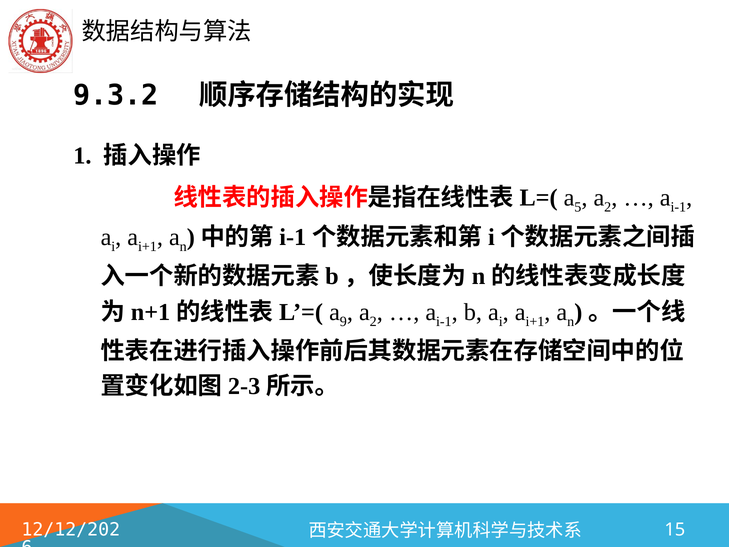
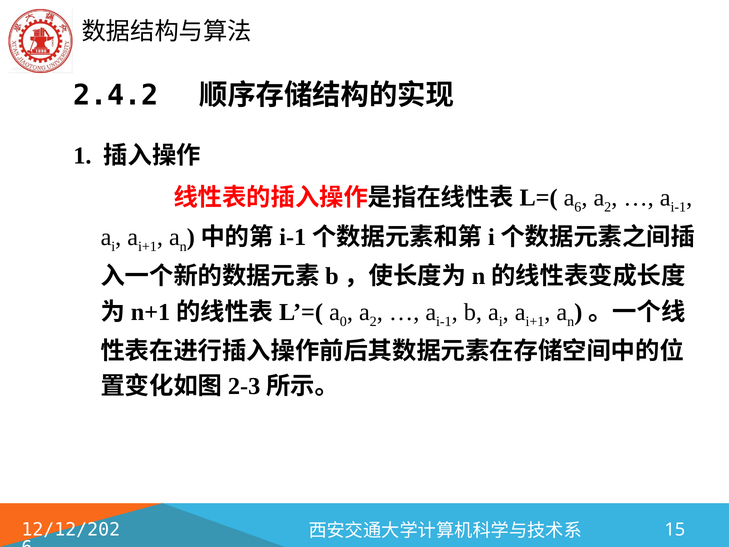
9.3.2: 9.3.2 -> 2.4.2 (116, 95)
5: 5 -> 6 (578, 207)
9: 9 -> 0 (343, 322)
